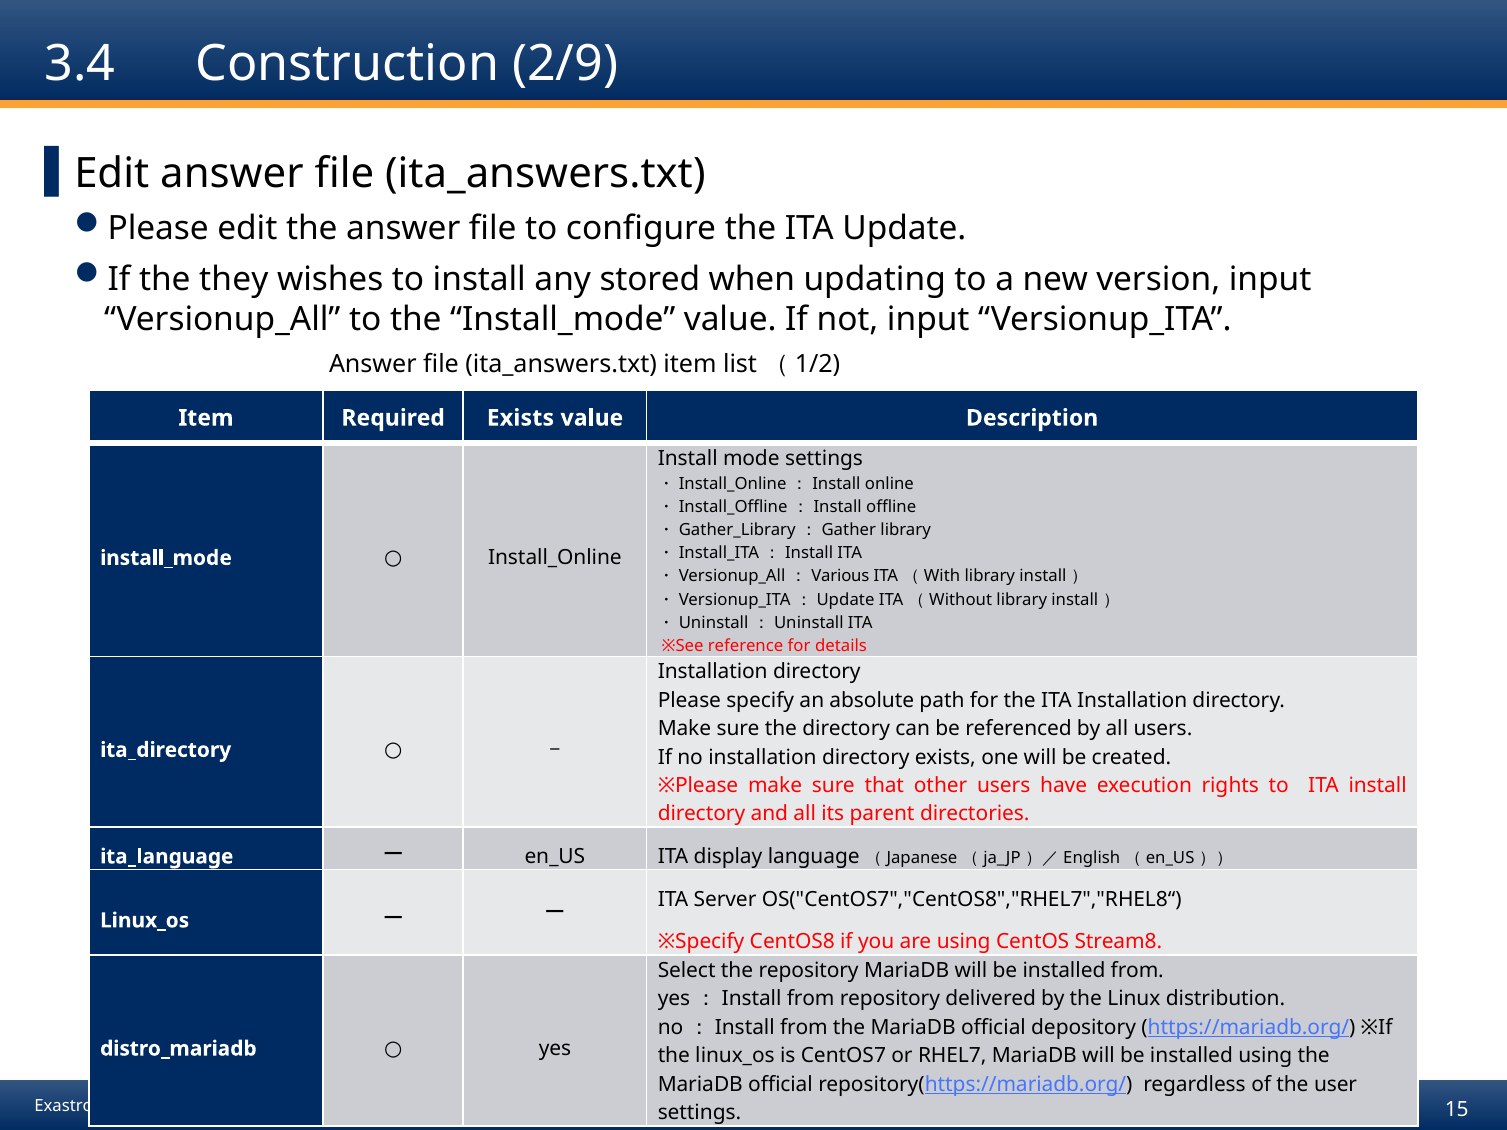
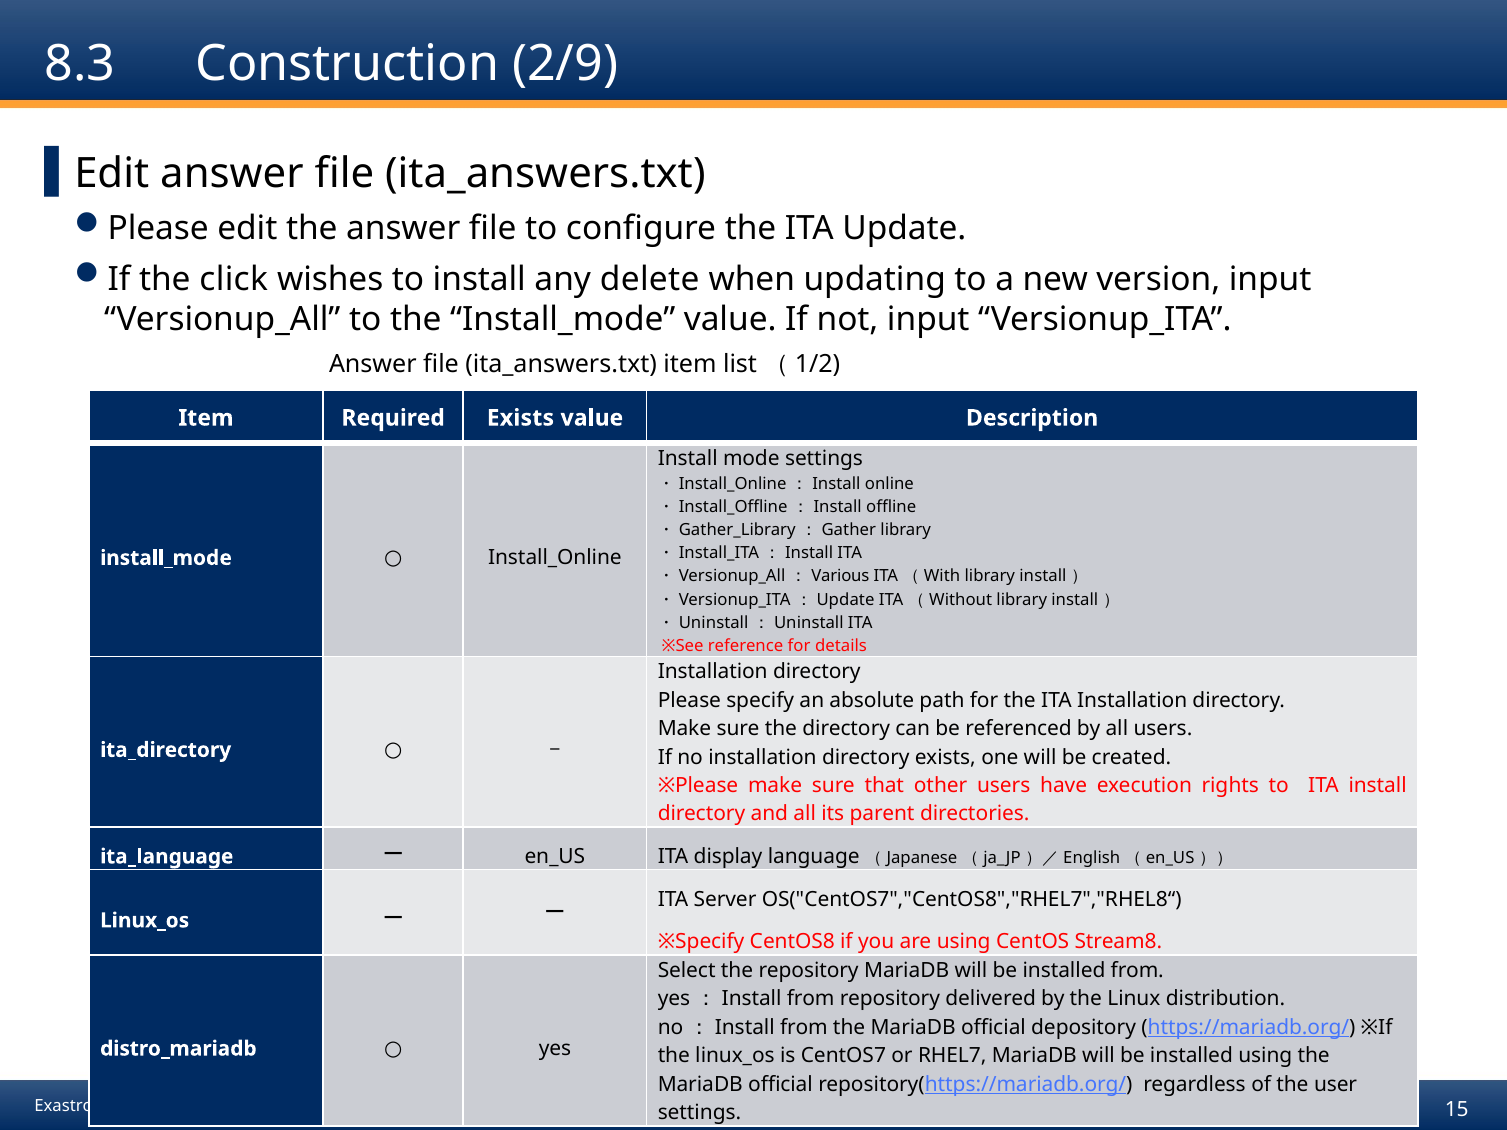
3.4: 3.4 -> 8.3 (80, 64)
they: they -> click (234, 279)
stored: stored -> delete (650, 279)
